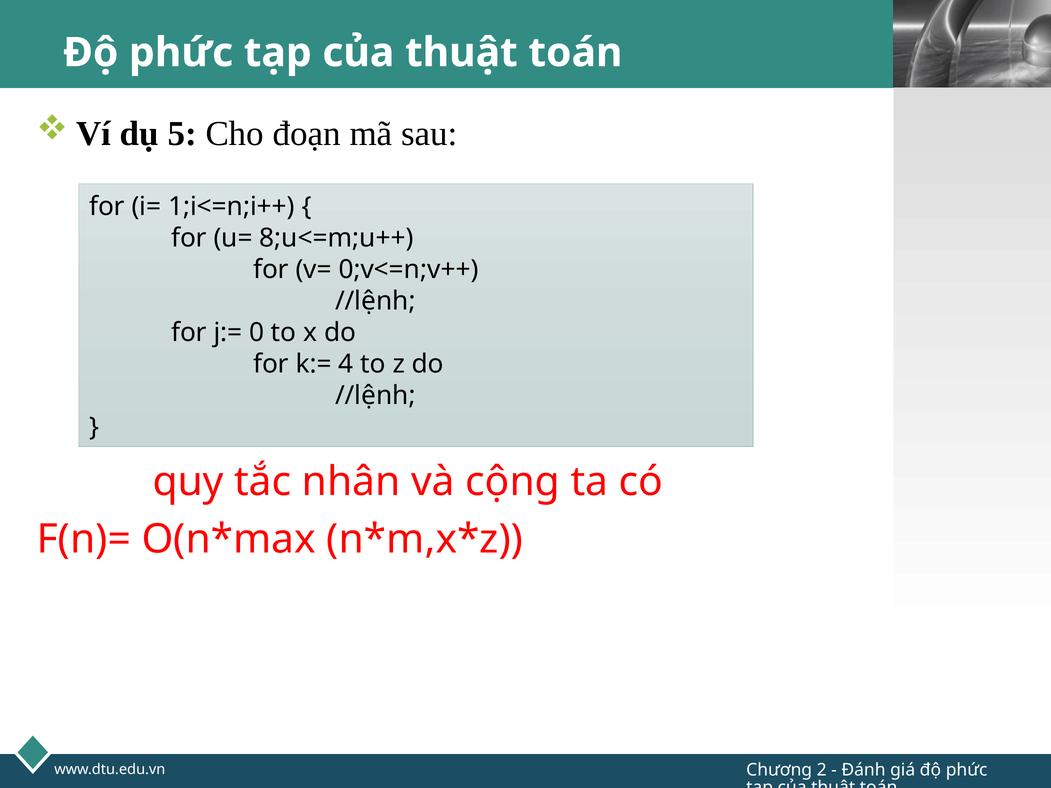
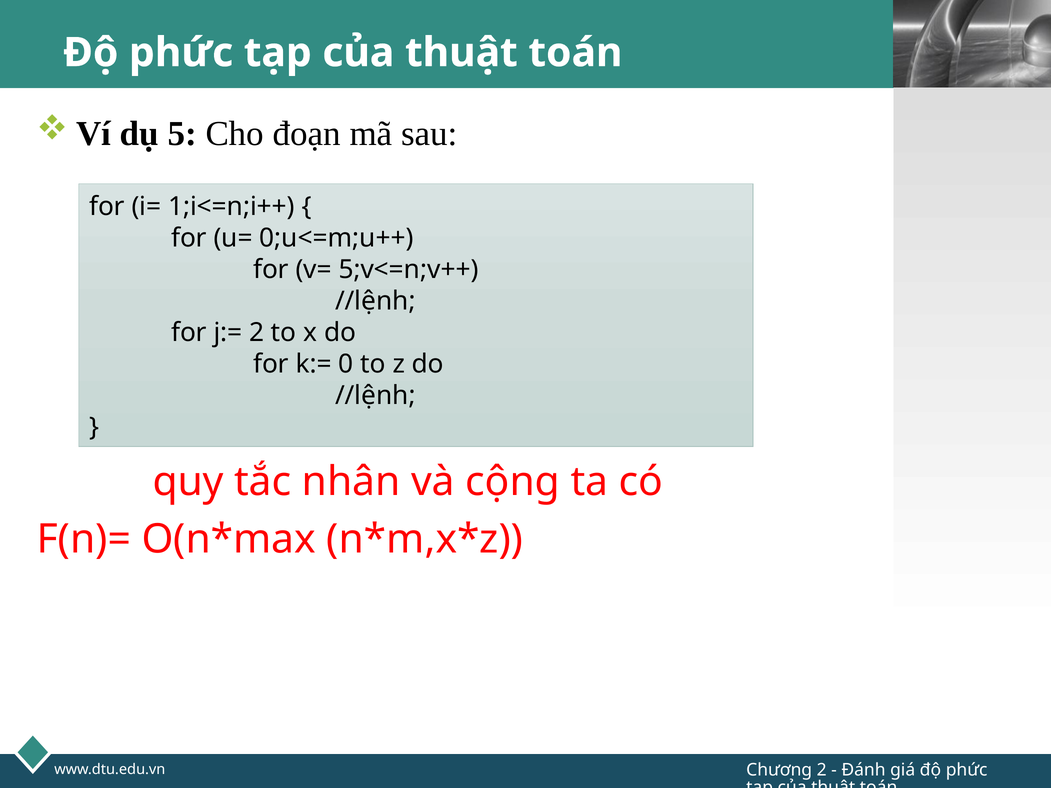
8;u<=m;u++: 8;u<=m;u++ -> 0;u<=m;u++ (336, 238)
0;v<=n;v++: 0;v<=n;v++ -> 5;v<=n;v++ (409, 270)
j:= 0: 0 -> 2 (257, 333)
4: 4 -> 0 (346, 364)
